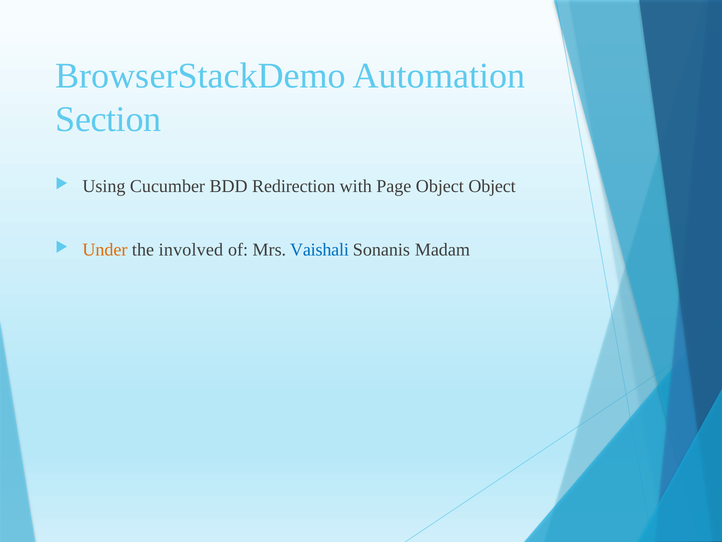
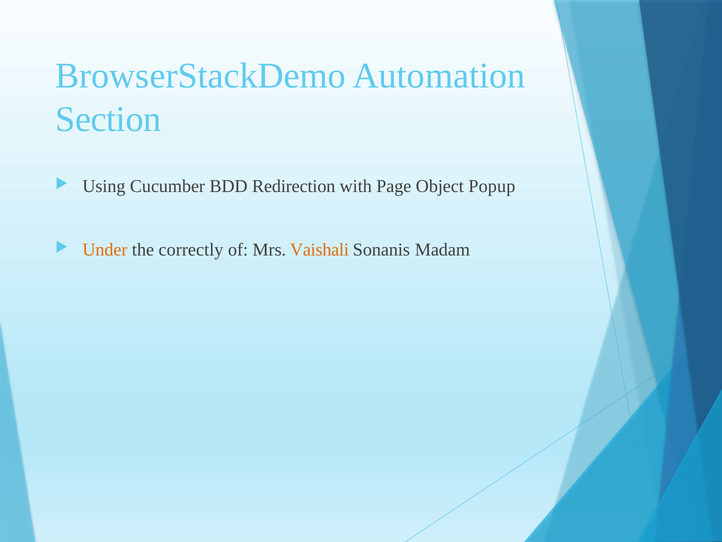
Object Object: Object -> Popup (492, 186)
involved: involved -> correctly (191, 250)
Vaishali colour: blue -> orange (319, 250)
